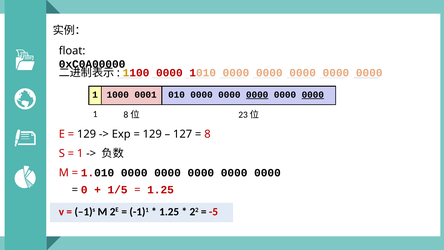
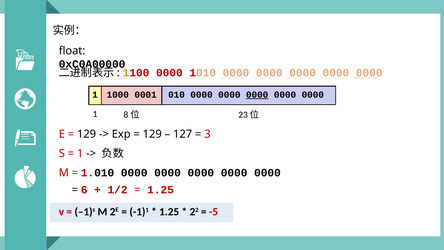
0000 underline: present -> none (313, 95)
8: 8 -> 3 (207, 134)
0: 0 -> 6 (84, 190)
1/5: 1/5 -> 1/2 (118, 190)
